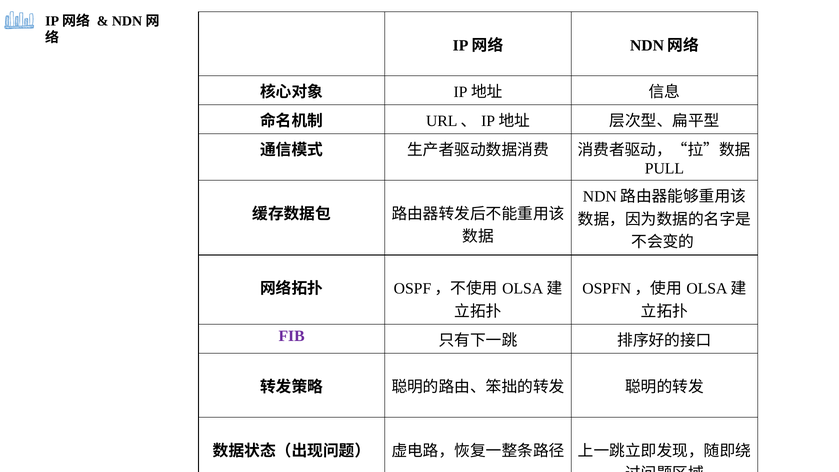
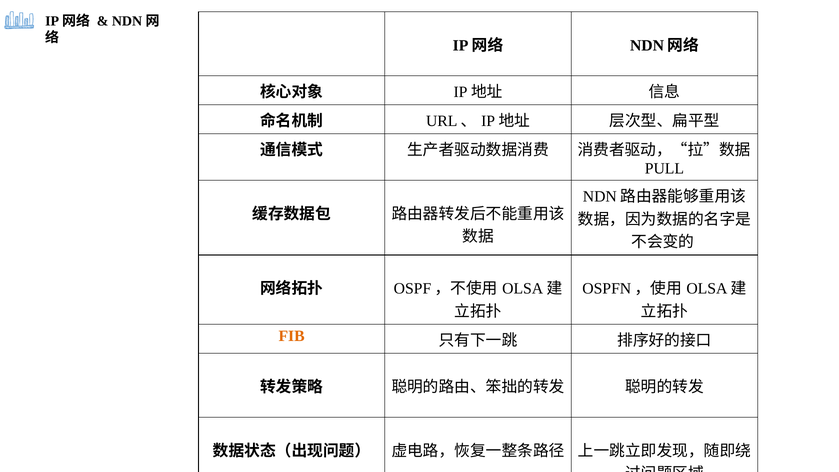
FIB colour: purple -> orange (292, 336)
